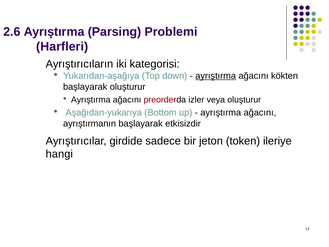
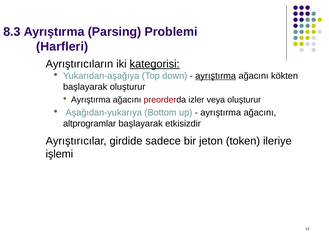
2.6: 2.6 -> 8.3 (12, 32)
kategorisi underline: none -> present (155, 64)
ayrıştırmanın: ayrıştırmanın -> altprogramlar (90, 124)
hangi: hangi -> işlemi (59, 154)
